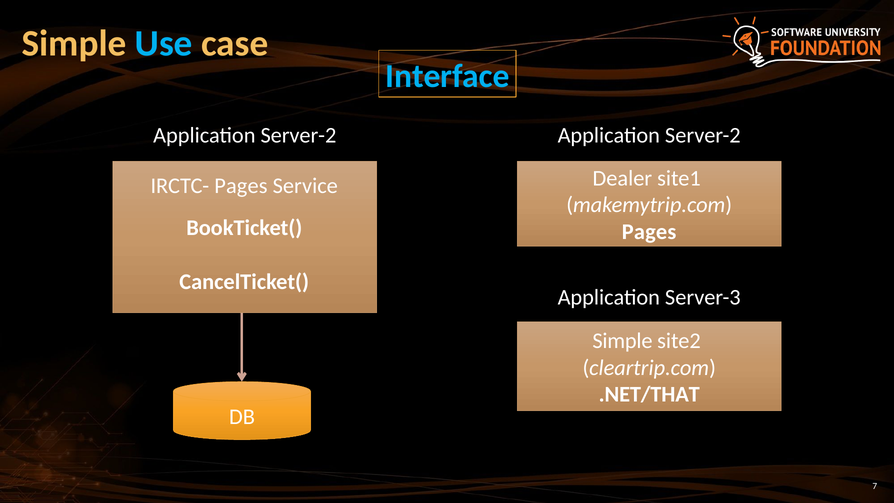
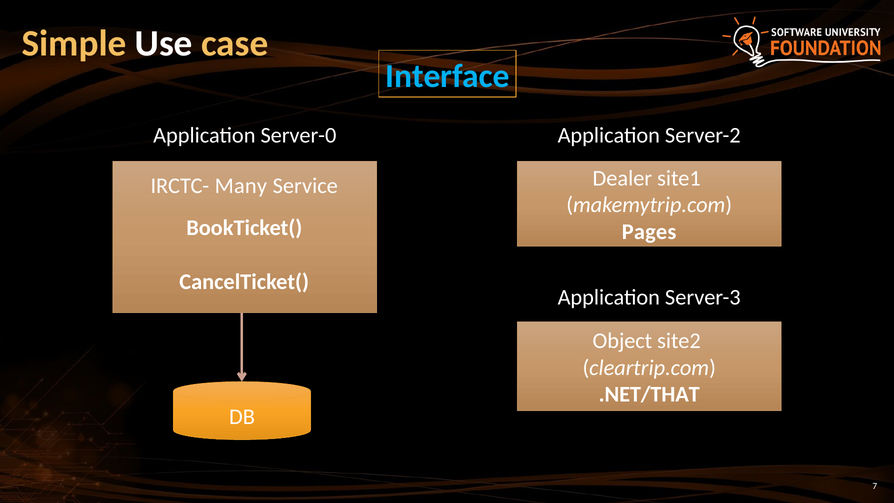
Use colour: light blue -> white (164, 43)
Server-2: Server-2 -> Server-0 (298, 136)
IRCTC- Pages: Pages -> Many (241, 186)
Simple: Simple -> Object (622, 341)
